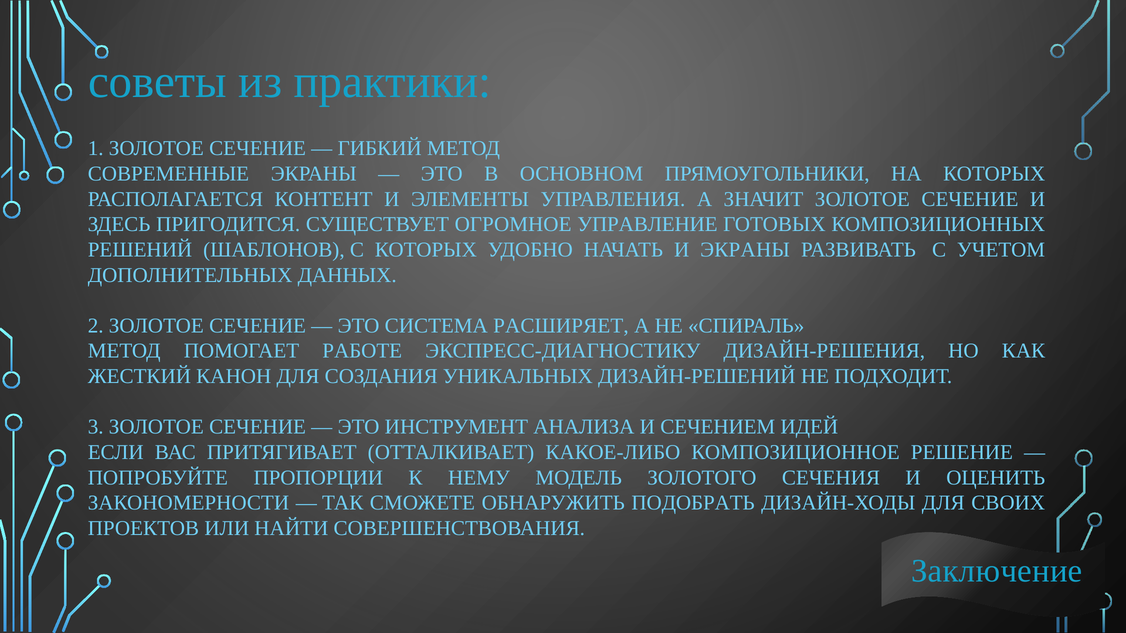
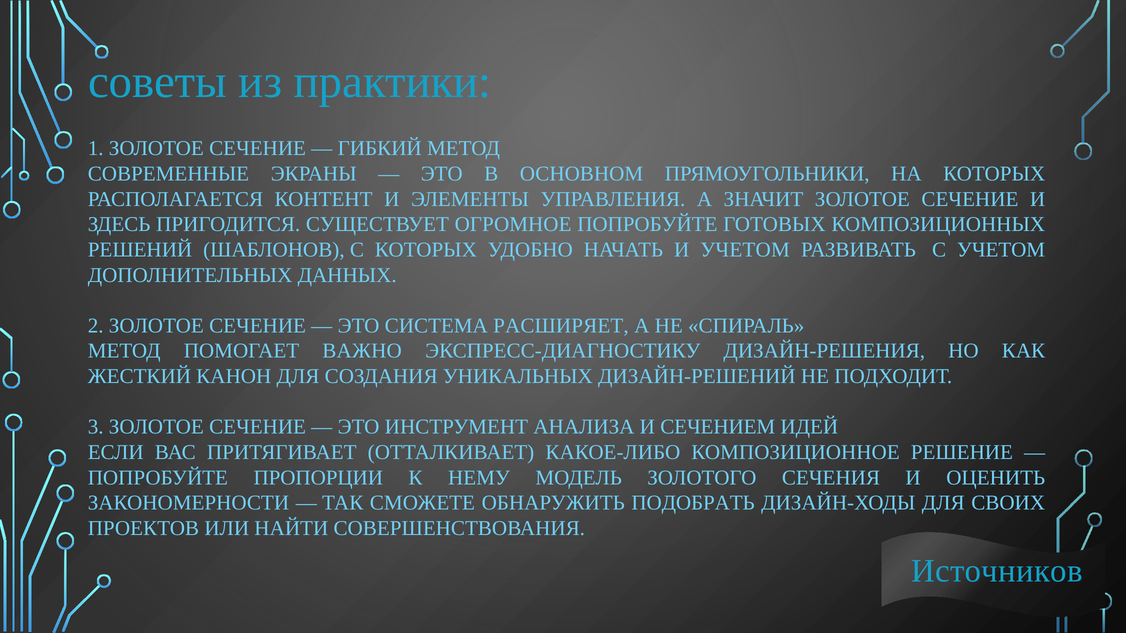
ОГРОМНОЕ УПРАВЛЕНИЕ: УПРАВЛЕНИЕ -> ПОПРОБУЙТЕ (647, 225)
И ЭКРАНЫ: ЭКРАНЫ -> УЧЕТОМ (745, 250)
РАБОТЕ: РАБОТЕ -> ВАЖНО (362, 351)
Заключение: Заключение -> Источников (997, 571)
